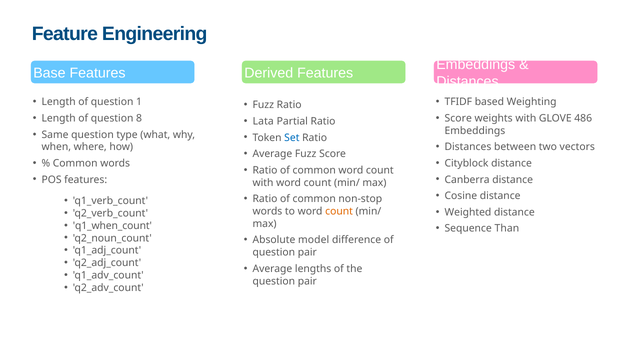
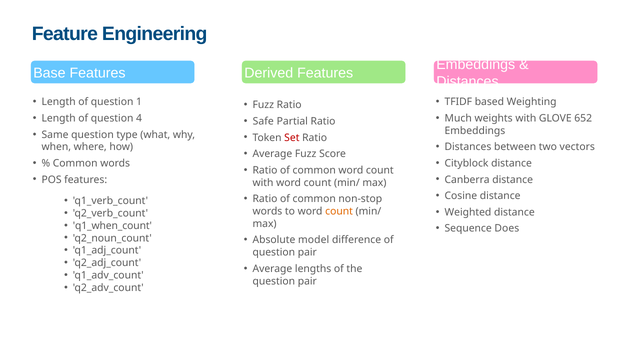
8: 8 -> 4 (139, 118)
Score: Score -> Much (458, 118)
486: 486 -> 652 (583, 118)
Lata: Lata -> Safe (263, 121)
Set colour: blue -> red (292, 138)
Than: Than -> Does (507, 228)
